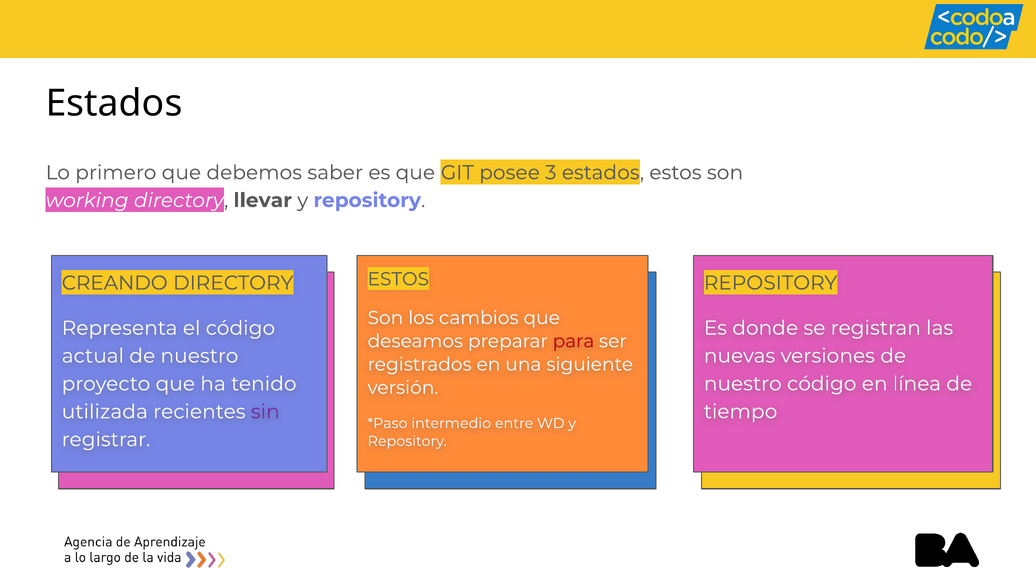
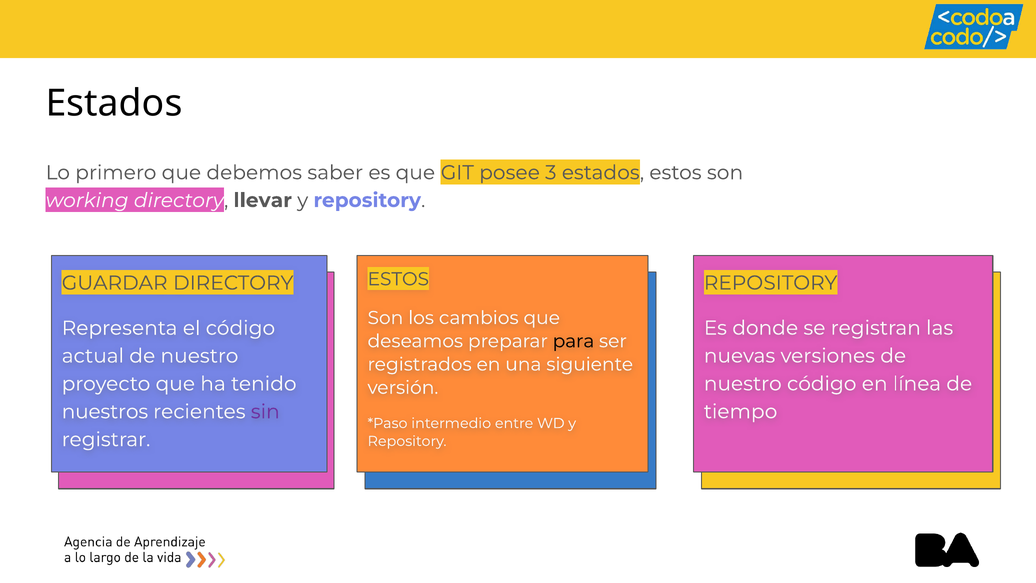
CREANDO: CREANDO -> GUARDAR (115, 283)
para colour: red -> black (573, 341)
utilizada: utilizada -> nuestros (105, 412)
